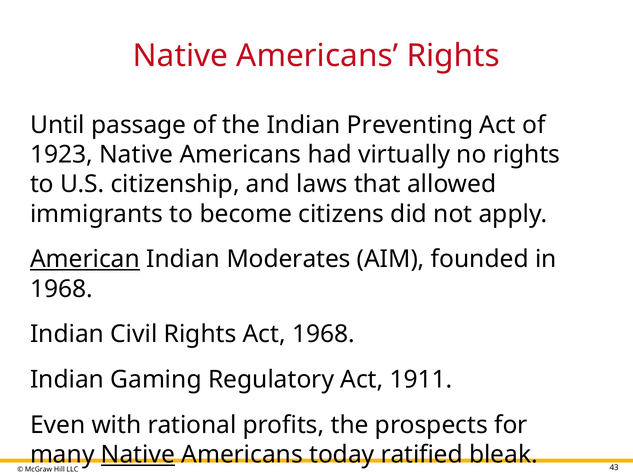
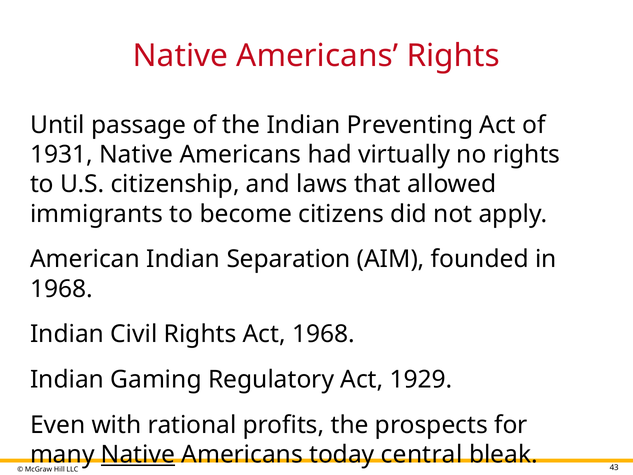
1923: 1923 -> 1931 (61, 155)
American underline: present -> none (85, 259)
Moderates: Moderates -> Separation (289, 259)
1911: 1911 -> 1929 (421, 380)
ratified: ratified -> central (422, 454)
